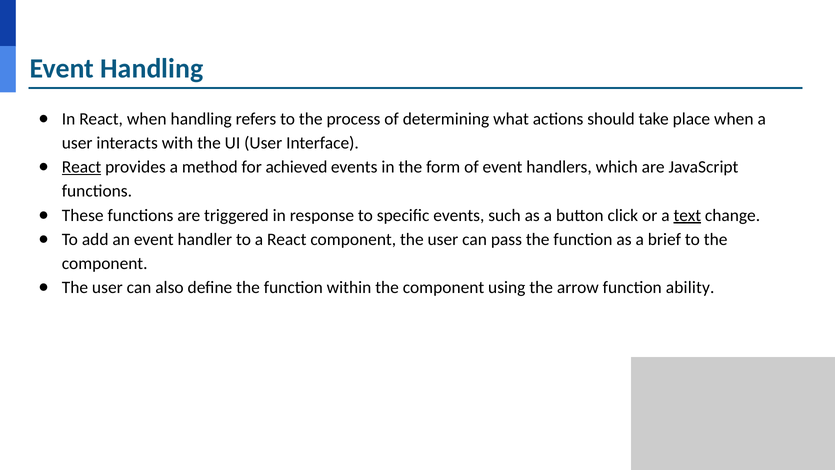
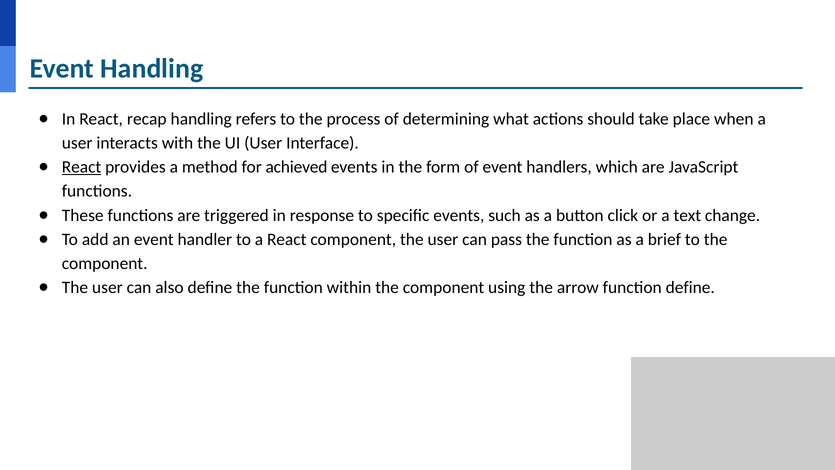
React when: when -> recap (147, 119)
text underline: present -> none (687, 215)
function ability: ability -> define (690, 287)
